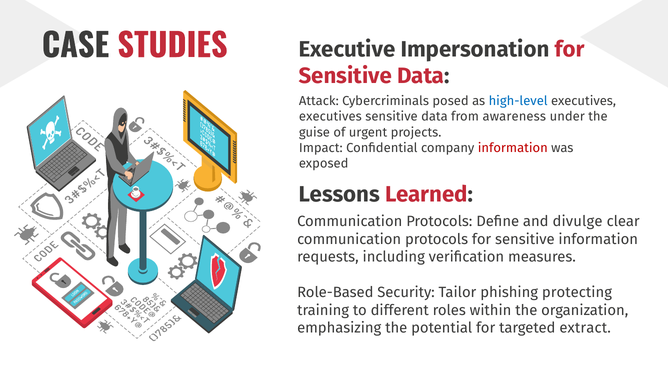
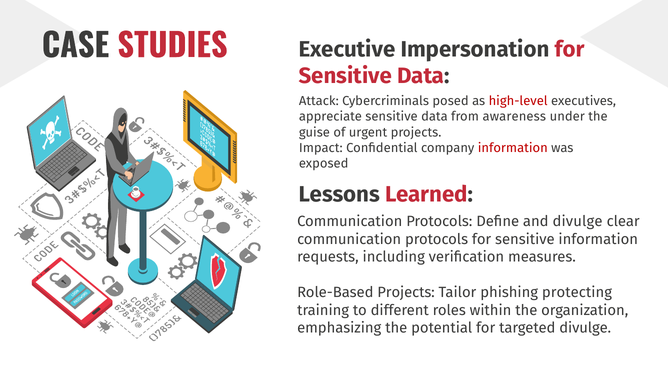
high-level colour: blue -> red (518, 101)
executives: executives -> appreciate (330, 117)
Role-Based Security: Security -> Projects (406, 293)
targeted extract: extract -> divulge (585, 329)
